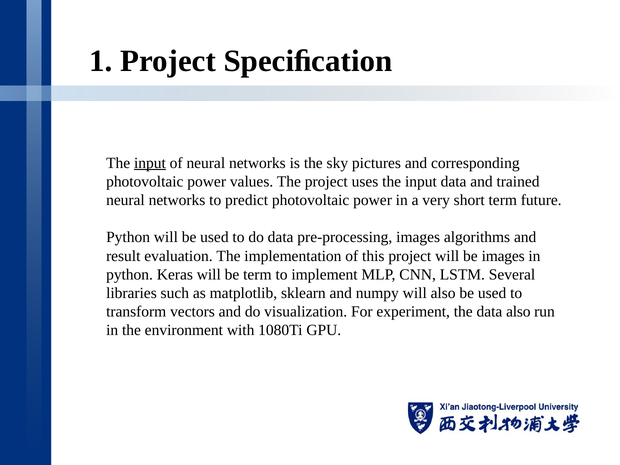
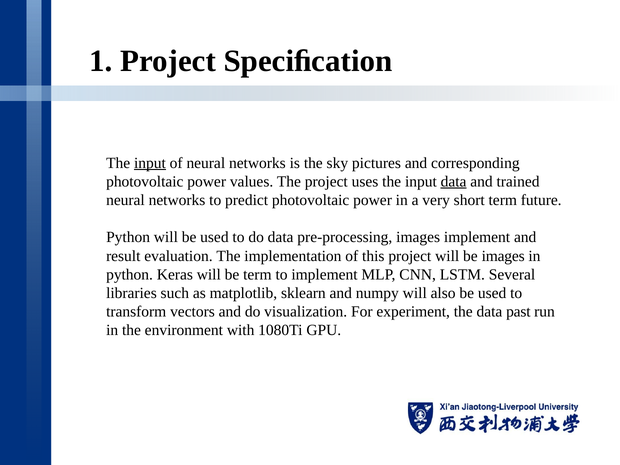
data underline: none -> present (454, 182)
images algorithms: algorithms -> implement (477, 237)
data also: also -> past (518, 312)
